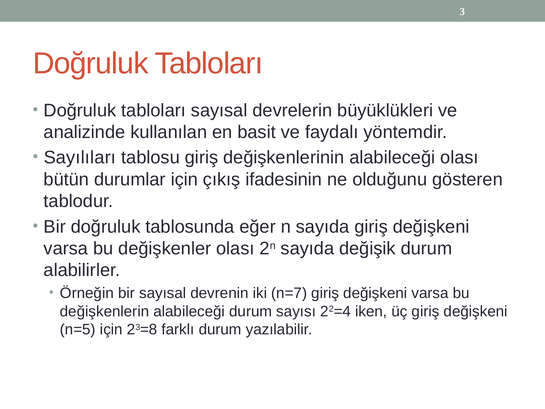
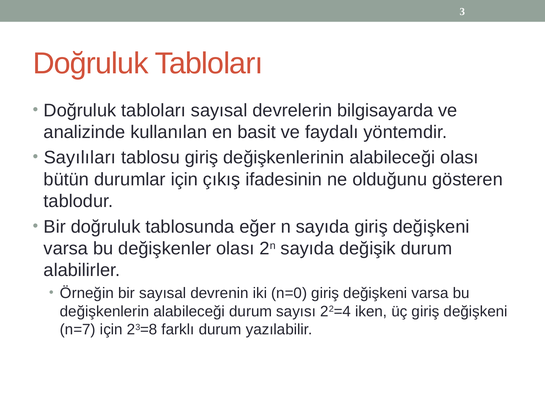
büyüklükleri: büyüklükleri -> bilgisayarda (385, 110)
n=7: n=7 -> n=0 (289, 293)
n=5: n=5 -> n=7 (78, 329)
